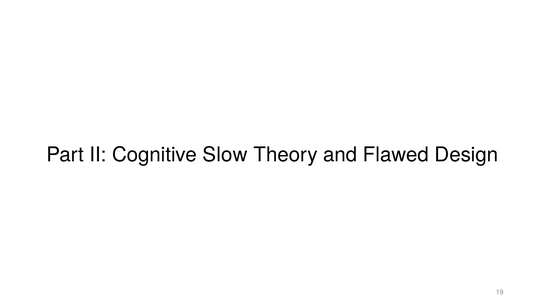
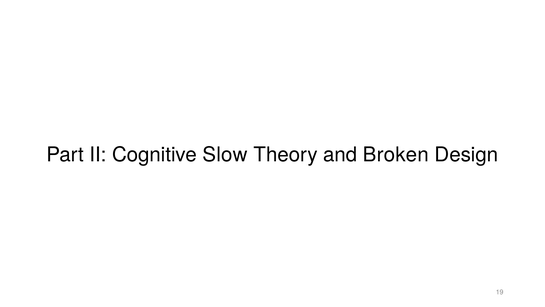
Flawed: Flawed -> Broken (396, 155)
